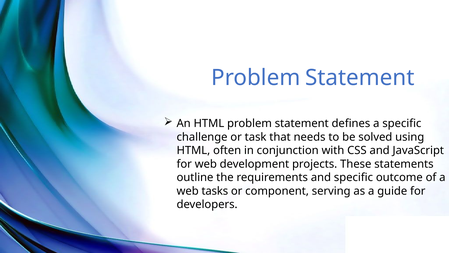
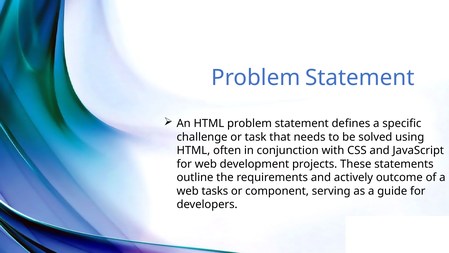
and specific: specific -> actively (353, 177)
